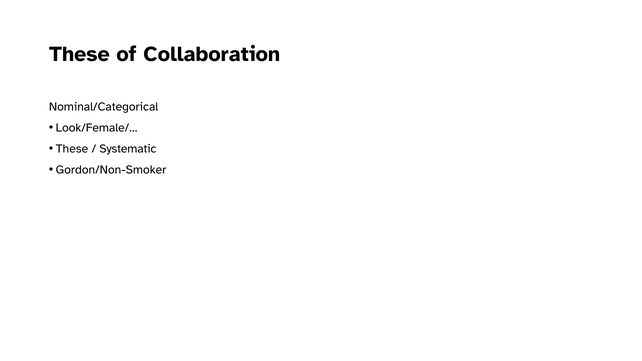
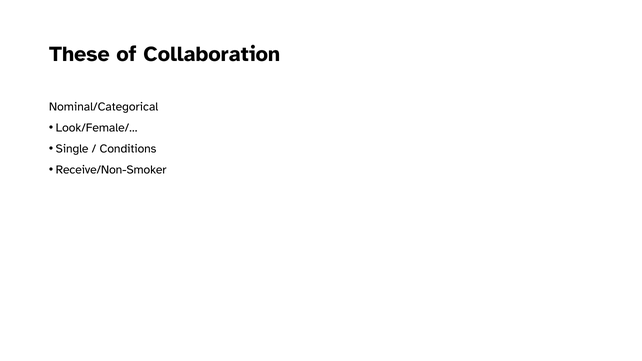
These: These -> Single (72, 149)
Systematic: Systematic -> Conditions (128, 149)
Gordon/Non-Smoker: Gordon/Non-Smoker -> Receive/Non-Smoker (111, 170)
